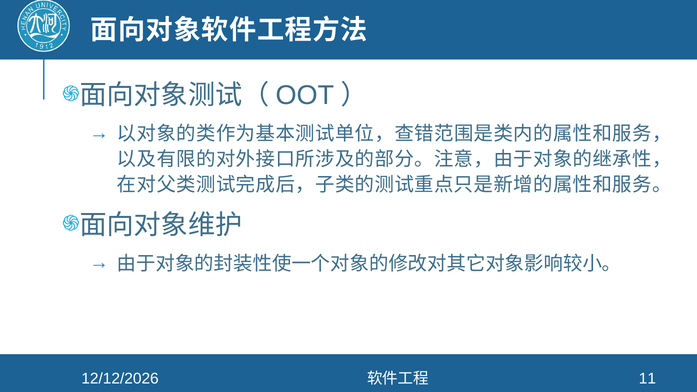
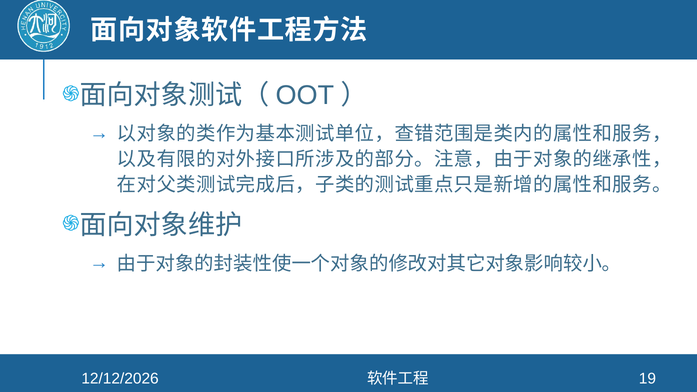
11: 11 -> 19 (647, 379)
